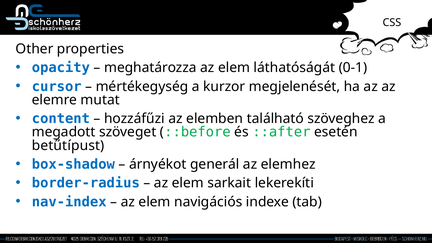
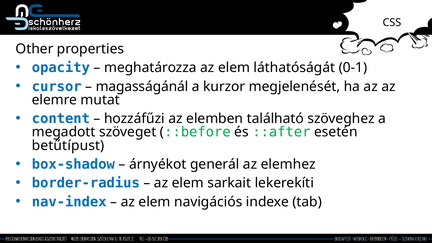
mértékegység: mértékegység -> magasságánál (142, 87)
